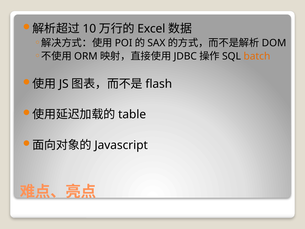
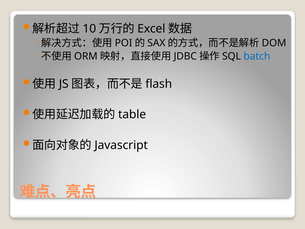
batch colour: orange -> blue (257, 56)
